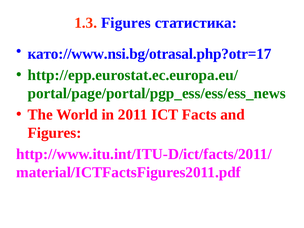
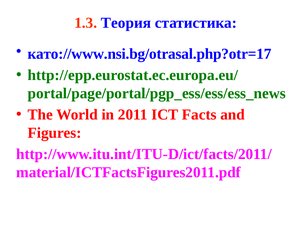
1.3 Figures: Figures -> Теория (126, 23)
